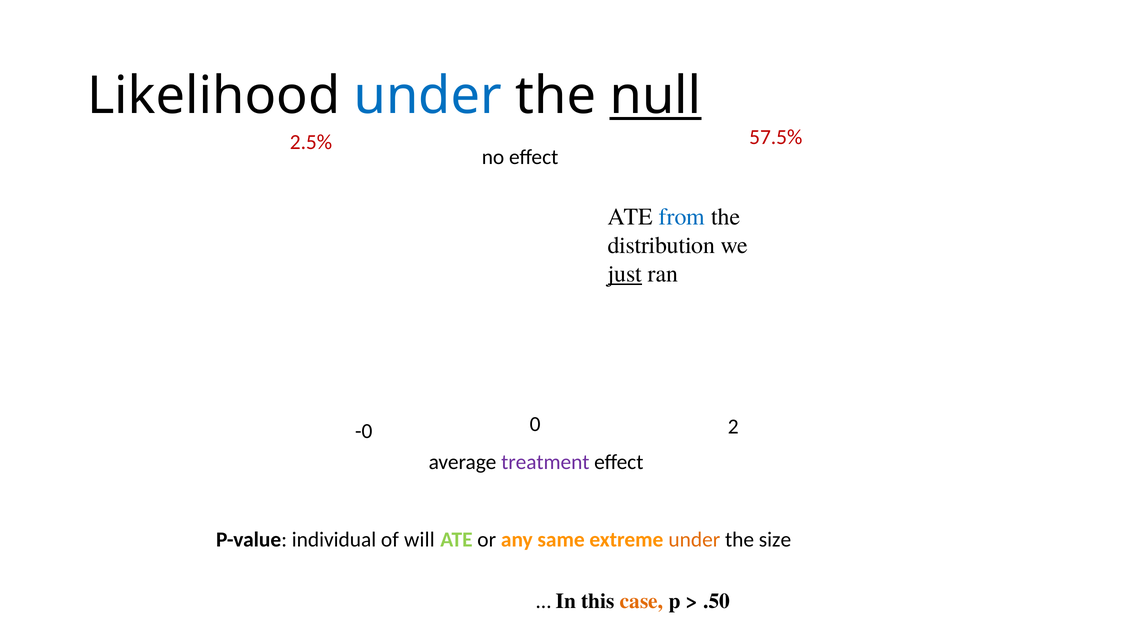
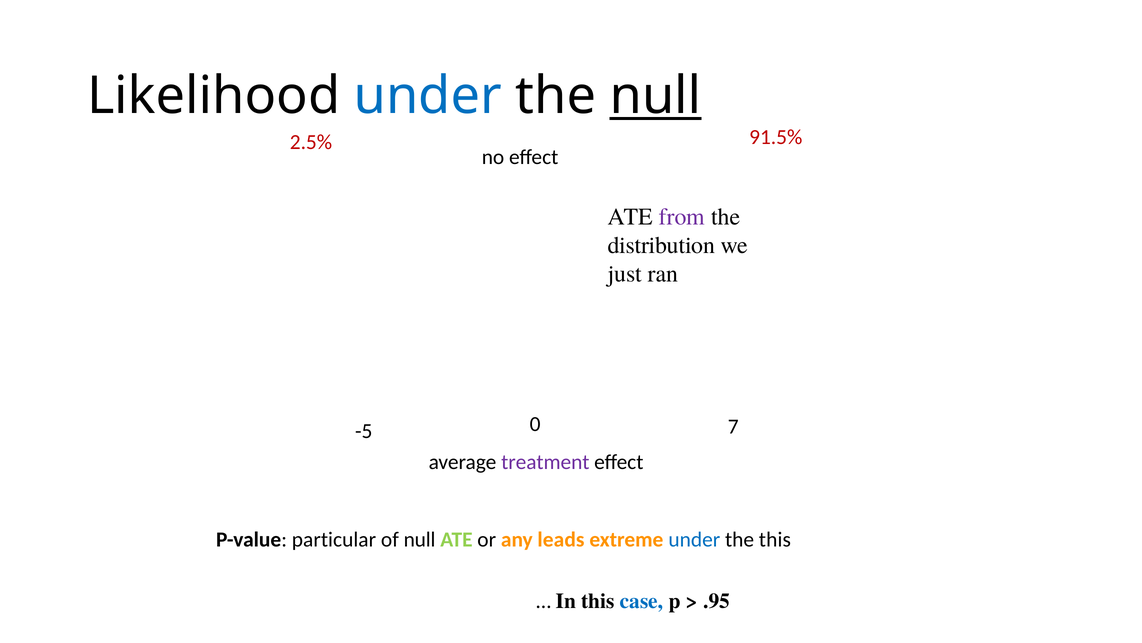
57.5%: 57.5% -> 91.5% (776, 137)
from colour: blue -> purple (682, 217)
just underline: present -> none (625, 274)
-0: -0 -> -5 (364, 431)
2: 2 -> 7 (733, 426)
individual: individual -> particular (334, 539)
of will: will -> null (420, 539)
same: same -> leads (561, 539)
under colour: orange -> blue (694, 539)
the size: size -> this (775, 539)
case colour: orange -> blue (642, 600)
.50: .50 -> .95 (717, 600)
